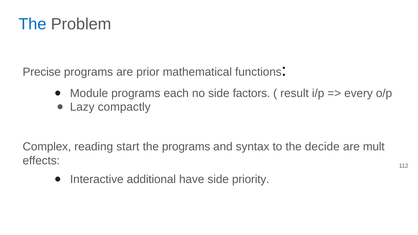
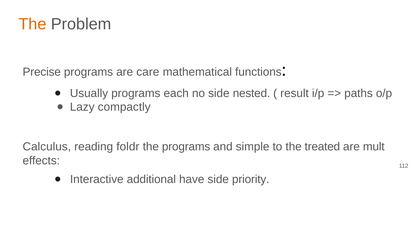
The colour: blue -> orange (32, 24)
prior: prior -> care (148, 72)
Module: Module -> Usually (89, 93)
factors: factors -> nested (251, 93)
every: every -> paths (359, 93)
Complex: Complex -> Calculus (47, 147)
start: start -> foldr (128, 147)
syntax: syntax -> simple (253, 147)
decide: decide -> treated (322, 147)
